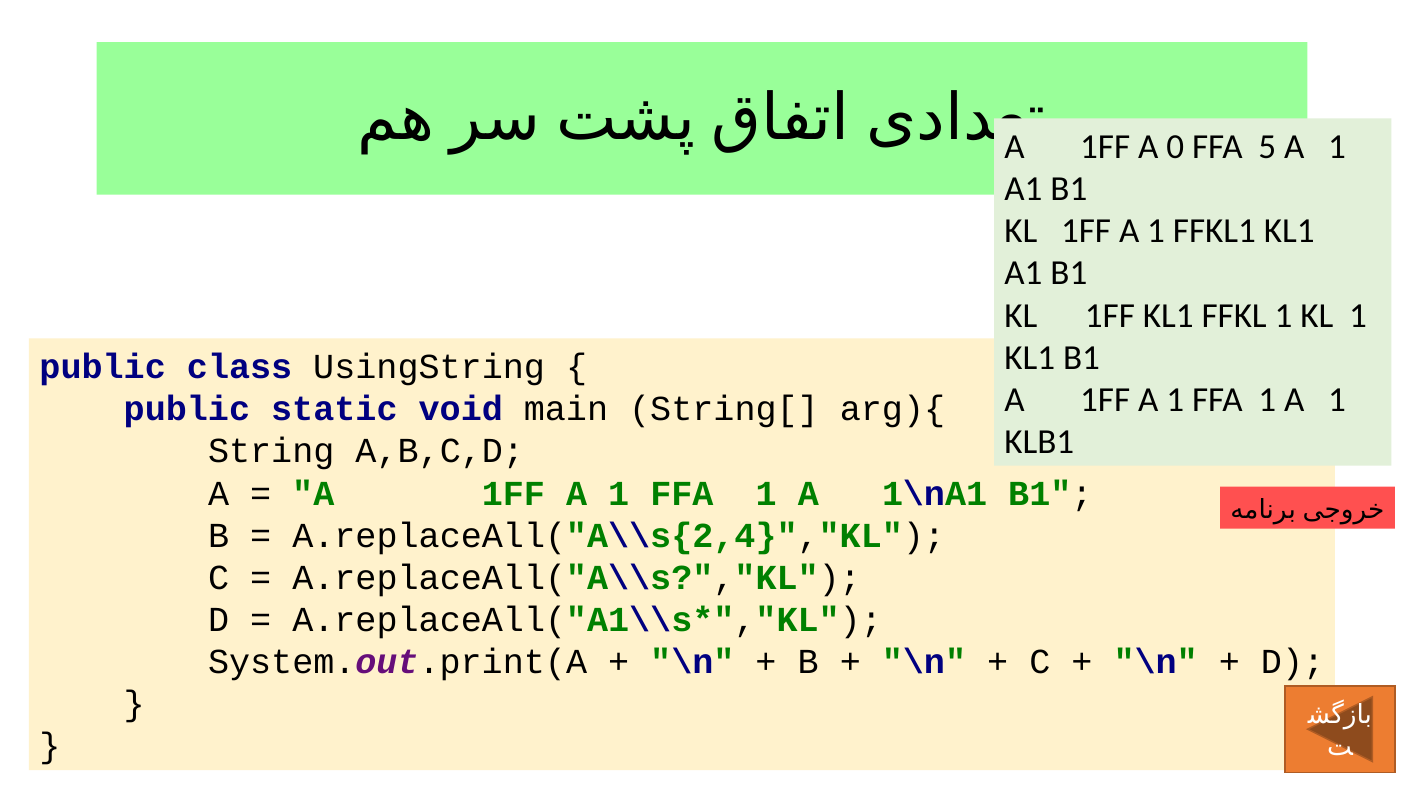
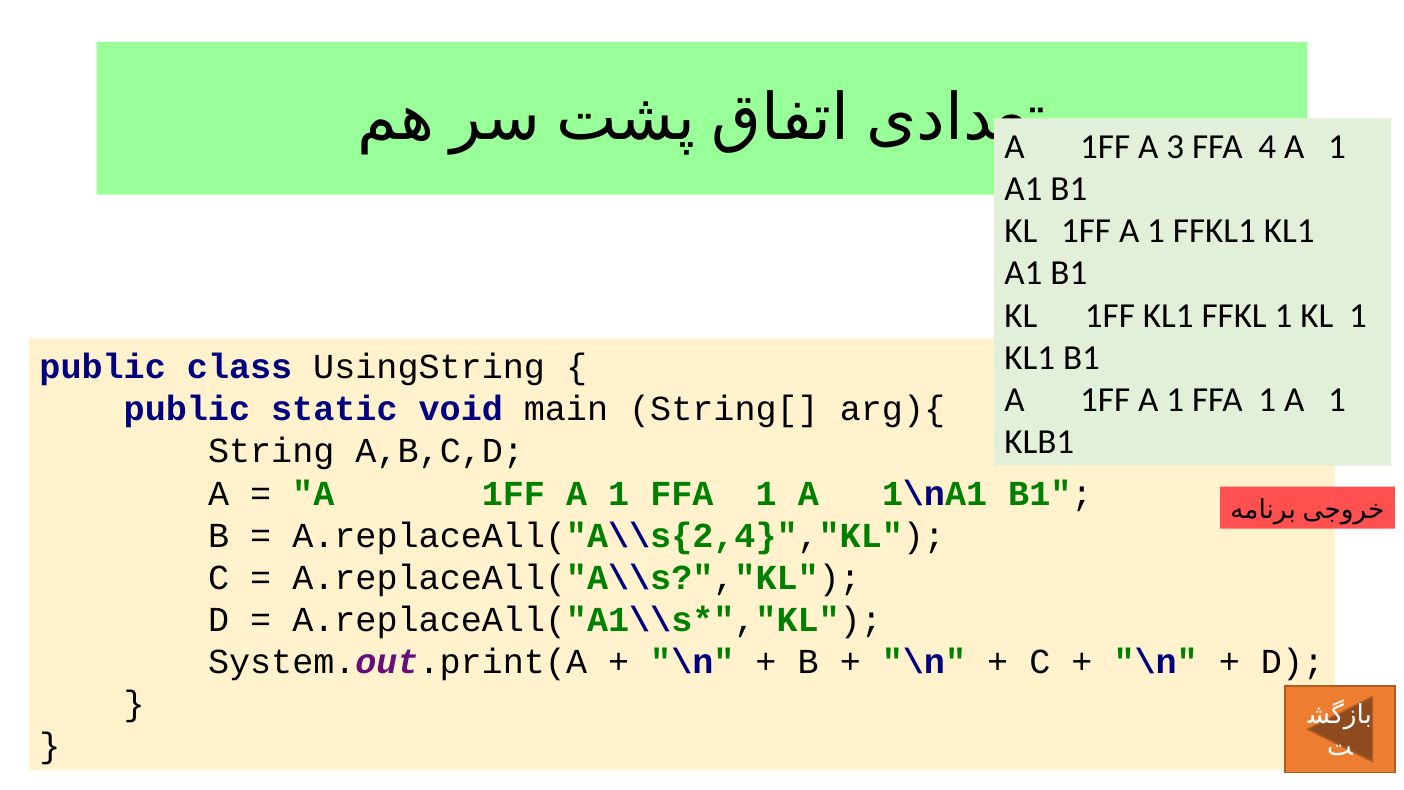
0: 0 -> 3 (1175, 147)
5: 5 -> 4 (1267, 147)
